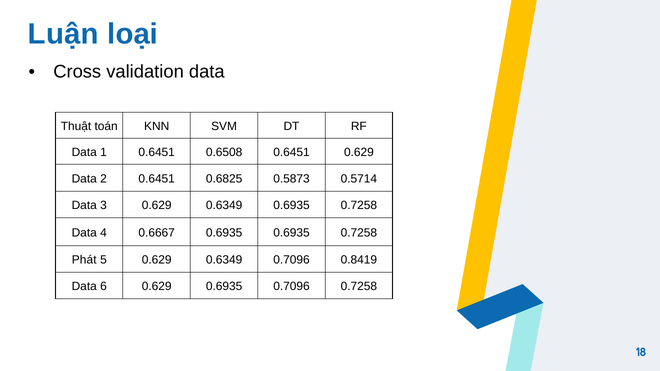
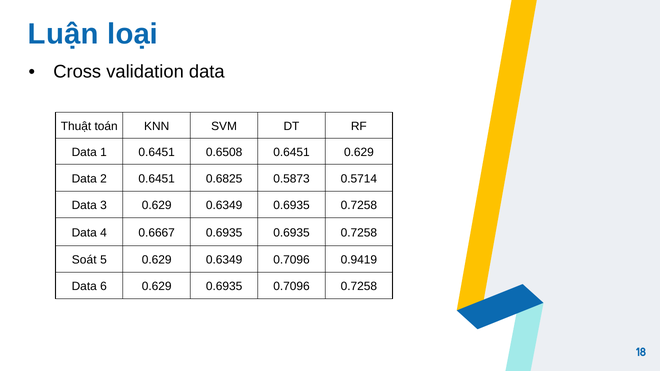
Phát: Phát -> Soát (84, 260)
0.8419: 0.8419 -> 0.9419 (359, 260)
